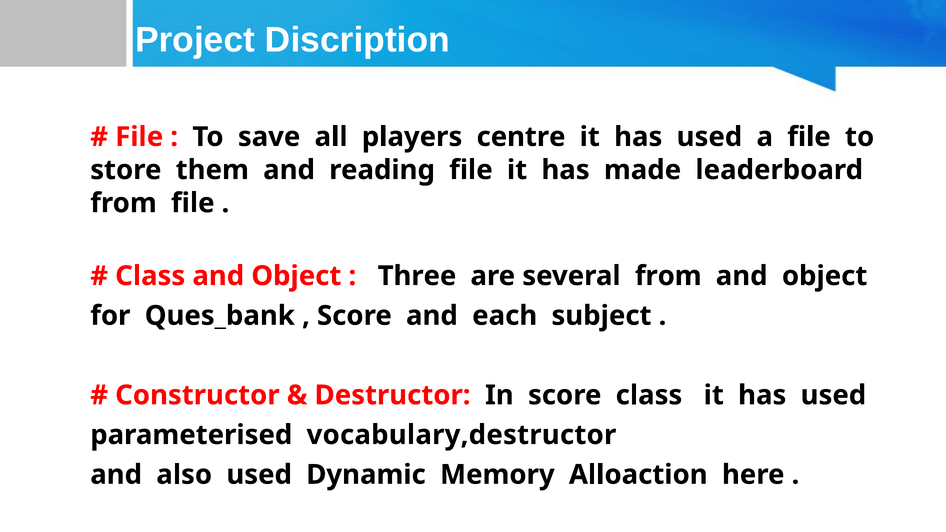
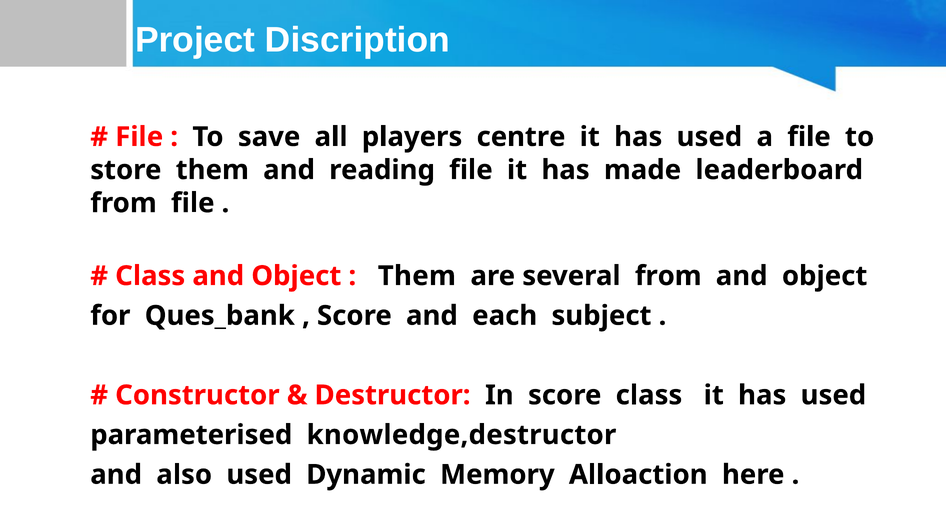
Three: Three -> Them (417, 276)
vocabulary,destructor: vocabulary,destructor -> knowledge,destructor (461, 435)
